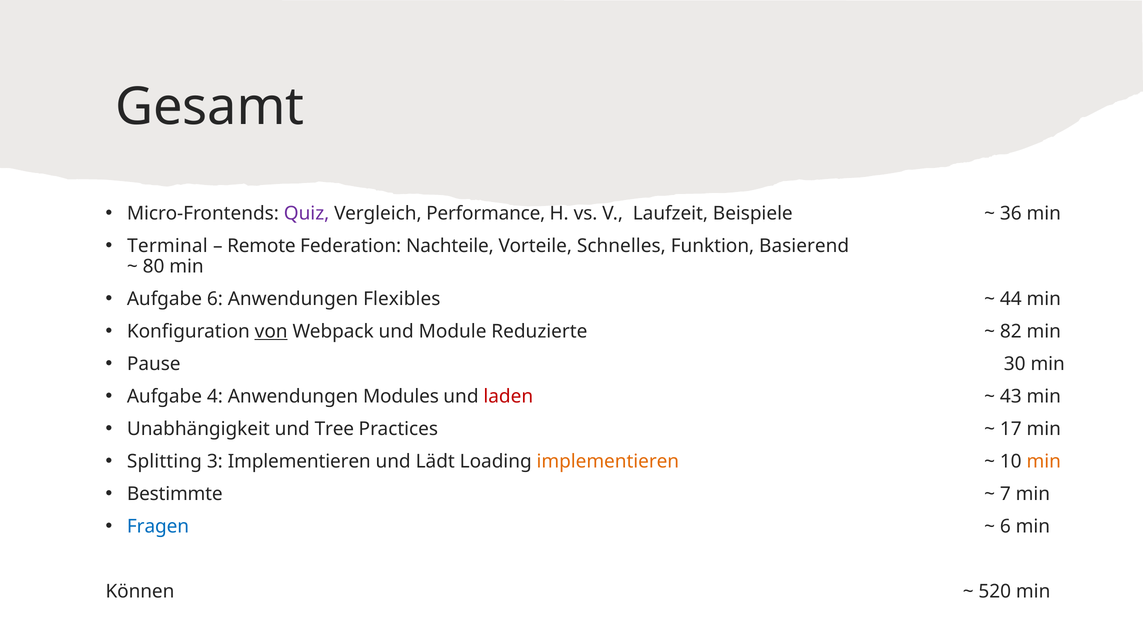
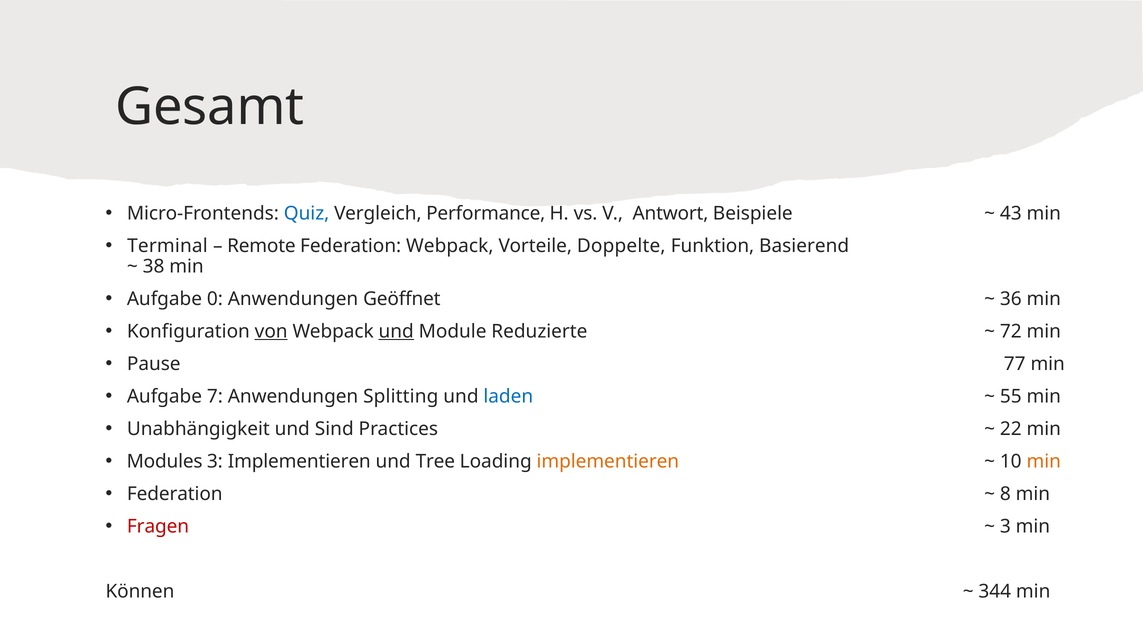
Quiz colour: purple -> blue (307, 213)
Laufzeit: Laufzeit -> Antwort (670, 213)
36: 36 -> 43 (1011, 213)
Federation Nachteile: Nachteile -> Webpack (450, 246)
Schnelles: Schnelles -> Doppelte (621, 246)
80: 80 -> 38 (154, 266)
Aufgabe 6: 6 -> 0 (215, 299)
Flexibles: Flexibles -> Geöffnet (402, 299)
44: 44 -> 36 (1011, 299)
und underline: none -> present (396, 331)
82: 82 -> 72 (1011, 331)
30: 30 -> 77 (1015, 364)
4: 4 -> 7 (215, 396)
Modules: Modules -> Splitting (401, 396)
laden colour: red -> blue (508, 396)
43: 43 -> 55 (1011, 396)
Tree: Tree -> Sind (334, 429)
17: 17 -> 22 (1011, 429)
Splitting: Splitting -> Modules (165, 461)
Lädt: Lädt -> Tree (435, 461)
Bestimmte: Bestimmte -> Federation (175, 494)
7: 7 -> 8 (1005, 494)
Fragen colour: blue -> red (158, 526)
6: 6 -> 3 (1005, 526)
520: 520 -> 344 (995, 591)
